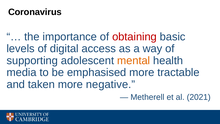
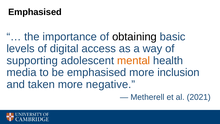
Coronavirus: Coronavirus -> Emphasised (35, 12)
obtaining colour: red -> black (134, 37)
tractable: tractable -> inclusion (179, 72)
